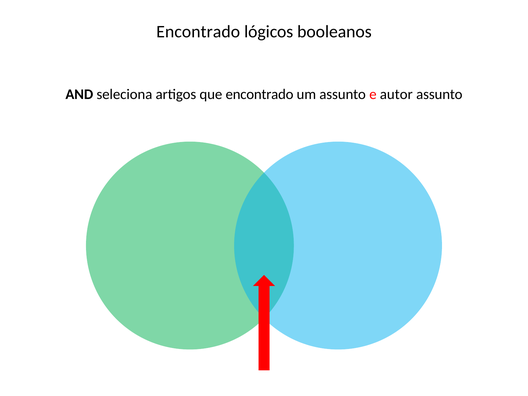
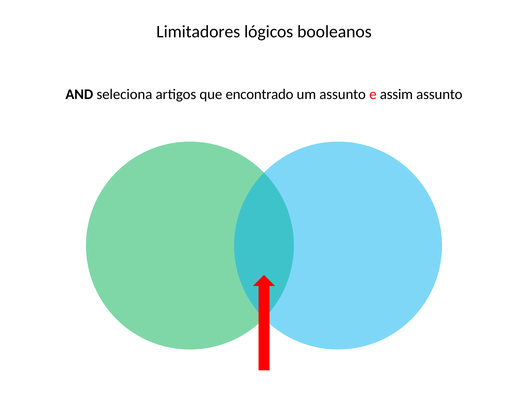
Encontrado: Encontrado -> Limitadores (198, 32)
autor: autor -> assim (396, 94)
